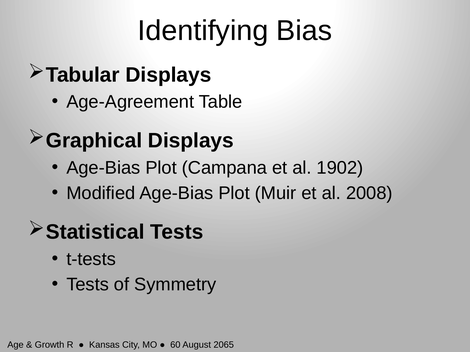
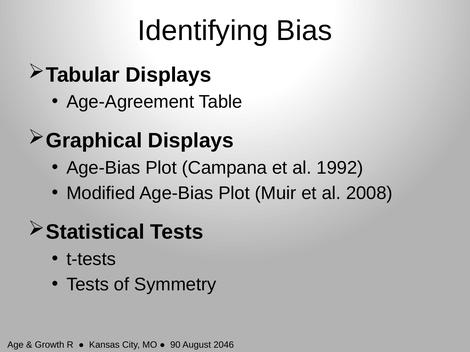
1902: 1902 -> 1992 (340, 168)
60: 60 -> 90 (175, 345)
2065: 2065 -> 2046 (224, 345)
